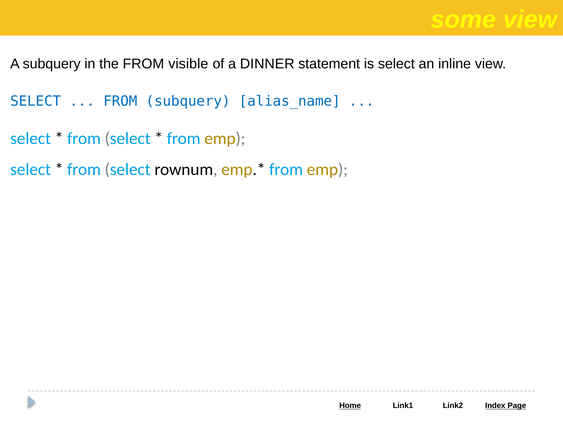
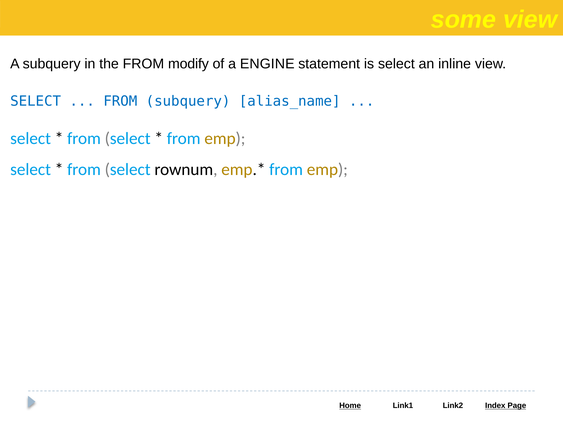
visible: visible -> modify (188, 64)
DINNER: DINNER -> ENGINE (267, 64)
